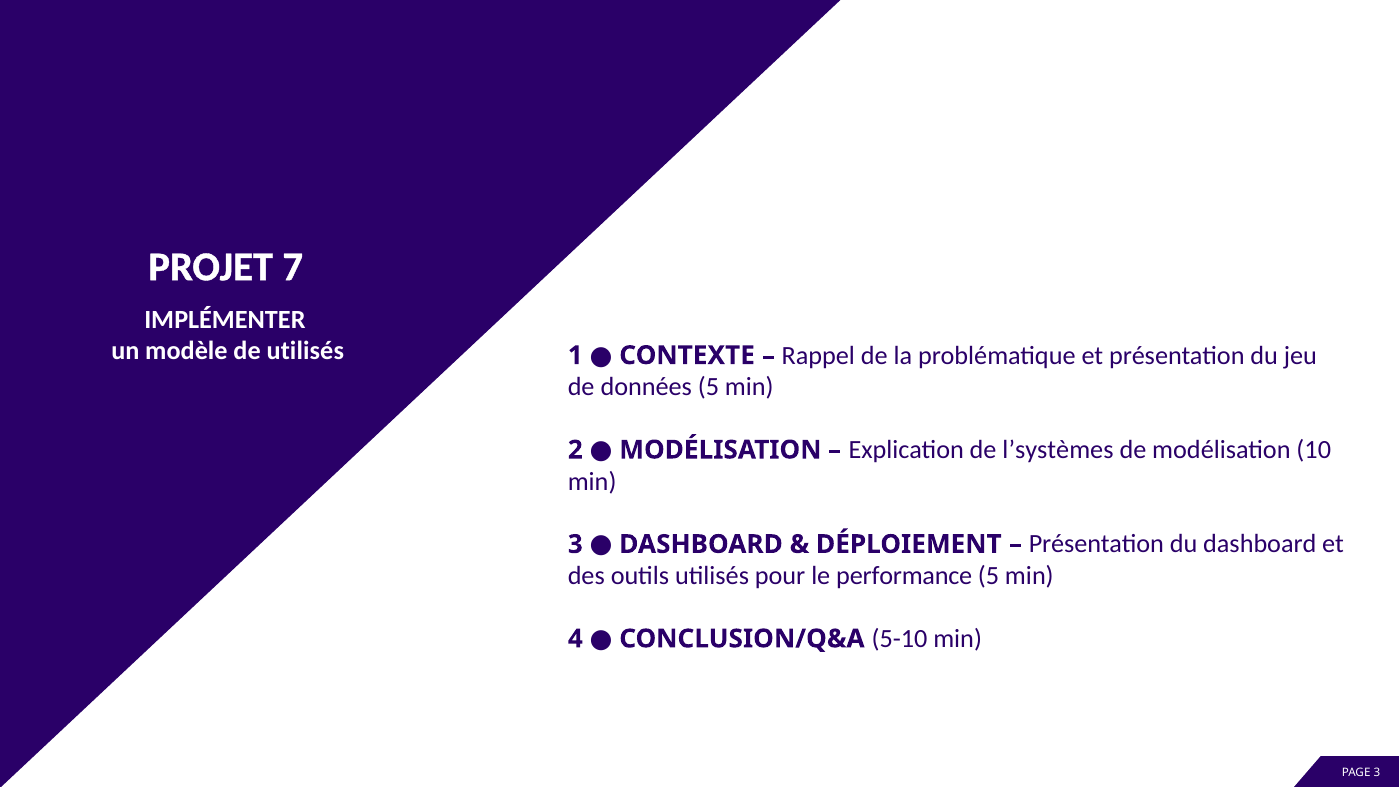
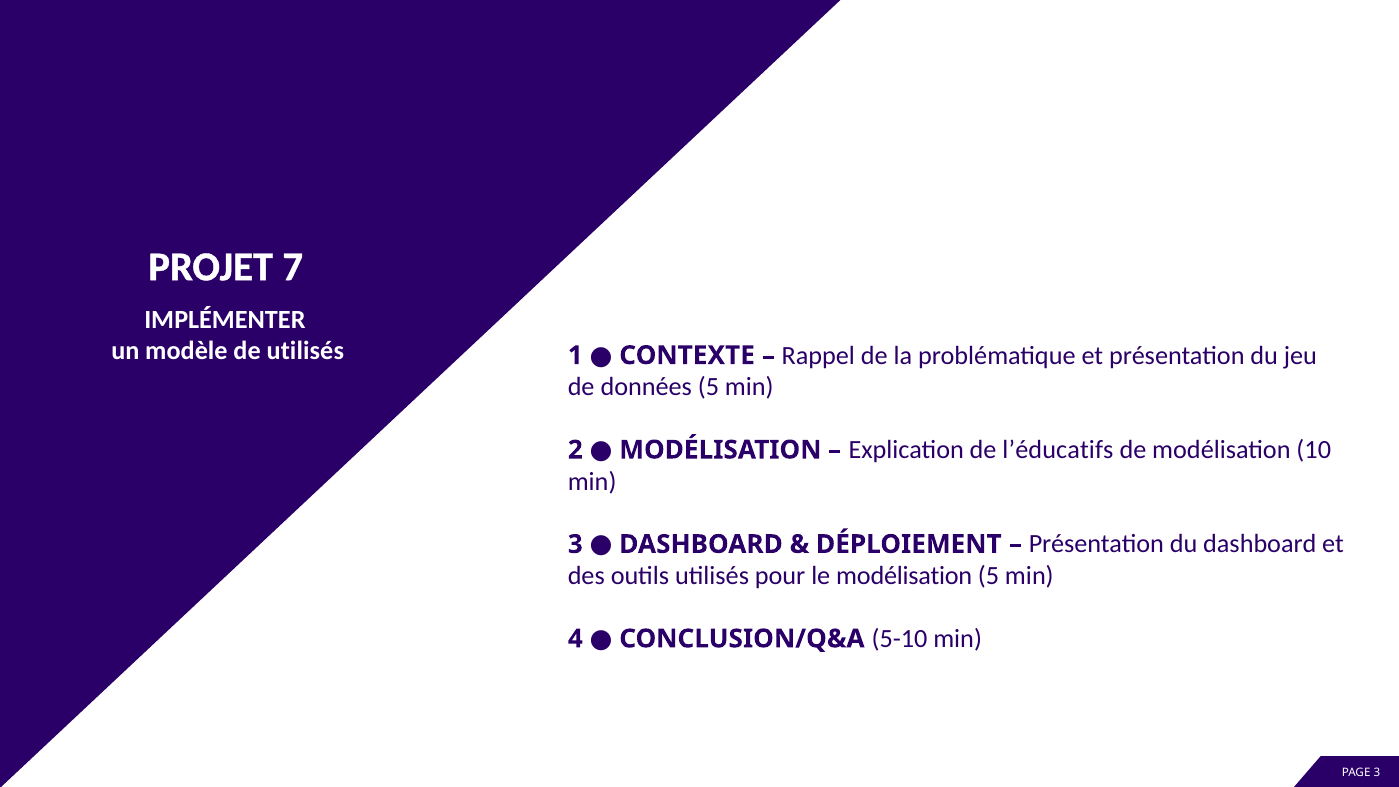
l’systèmes: l’systèmes -> l’éducatifs (1058, 450)
le performance: performance -> modélisation (904, 576)
